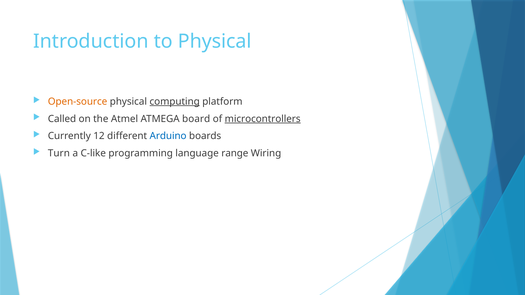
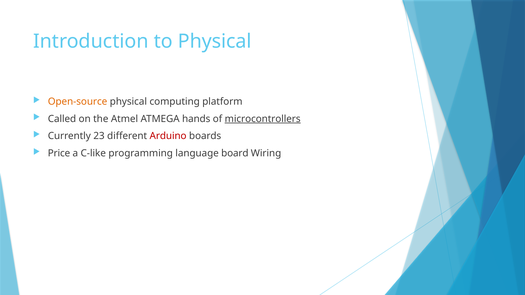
computing underline: present -> none (175, 102)
board: board -> hands (196, 119)
12: 12 -> 23 (99, 136)
Arduino colour: blue -> red (168, 136)
Turn: Turn -> Price (59, 153)
range: range -> board (235, 153)
